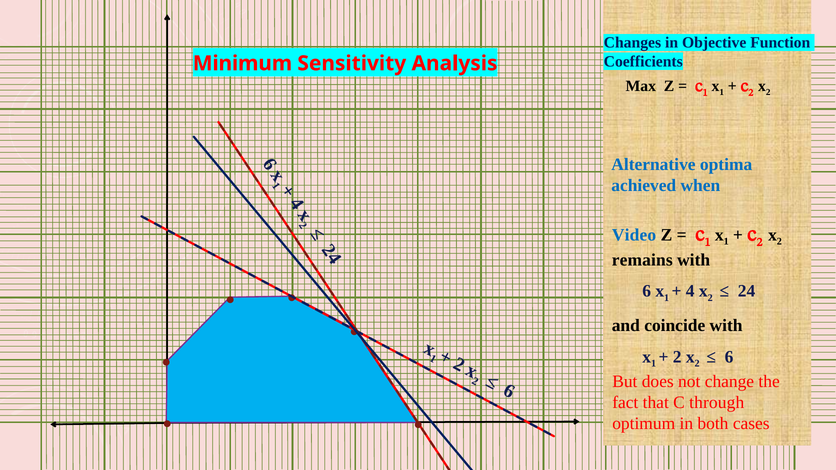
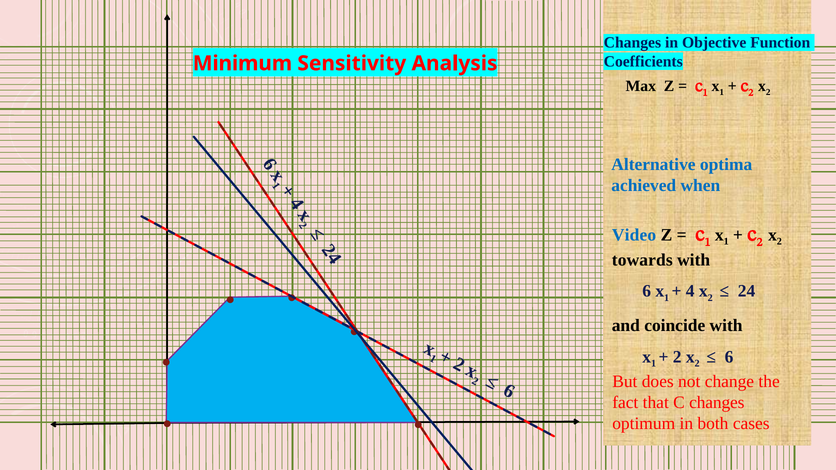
remains: remains -> towards (642, 260)
C through: through -> changes (717, 403)
